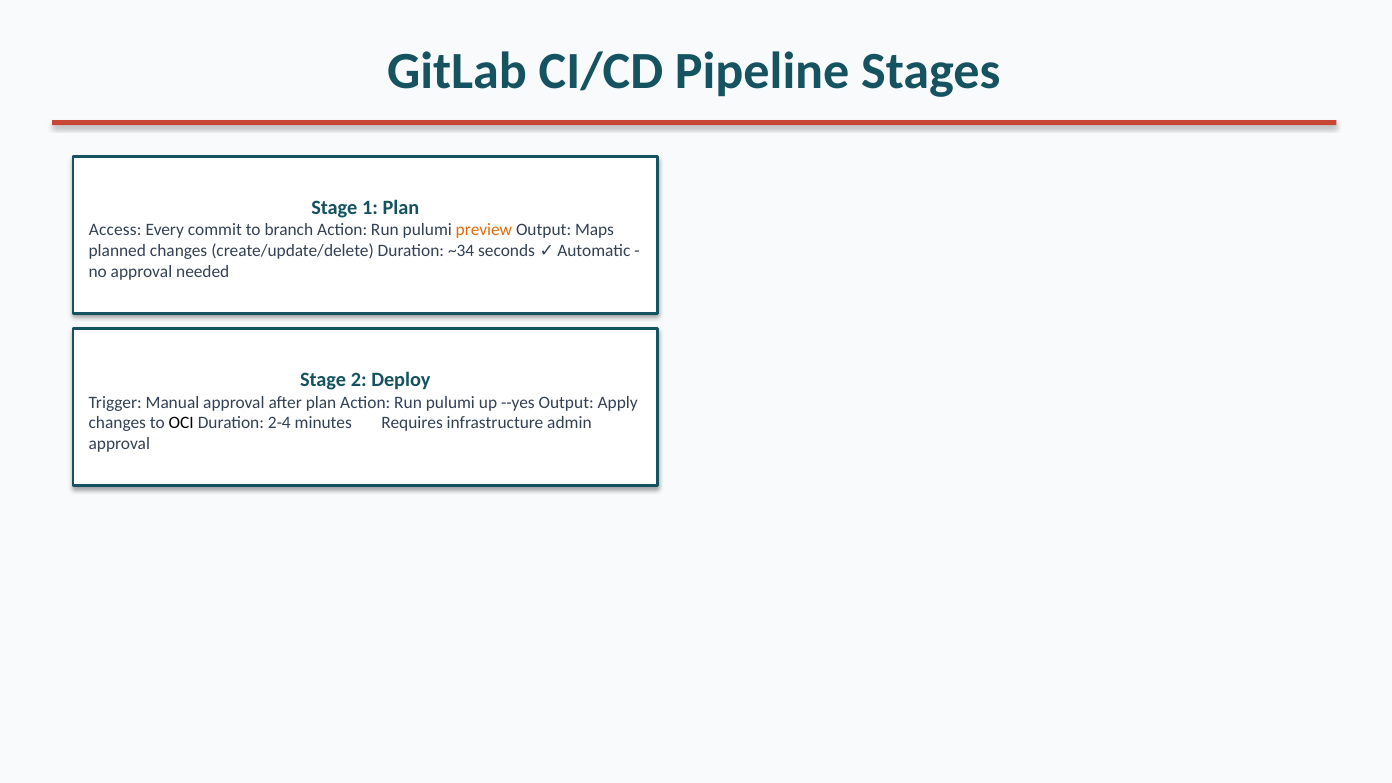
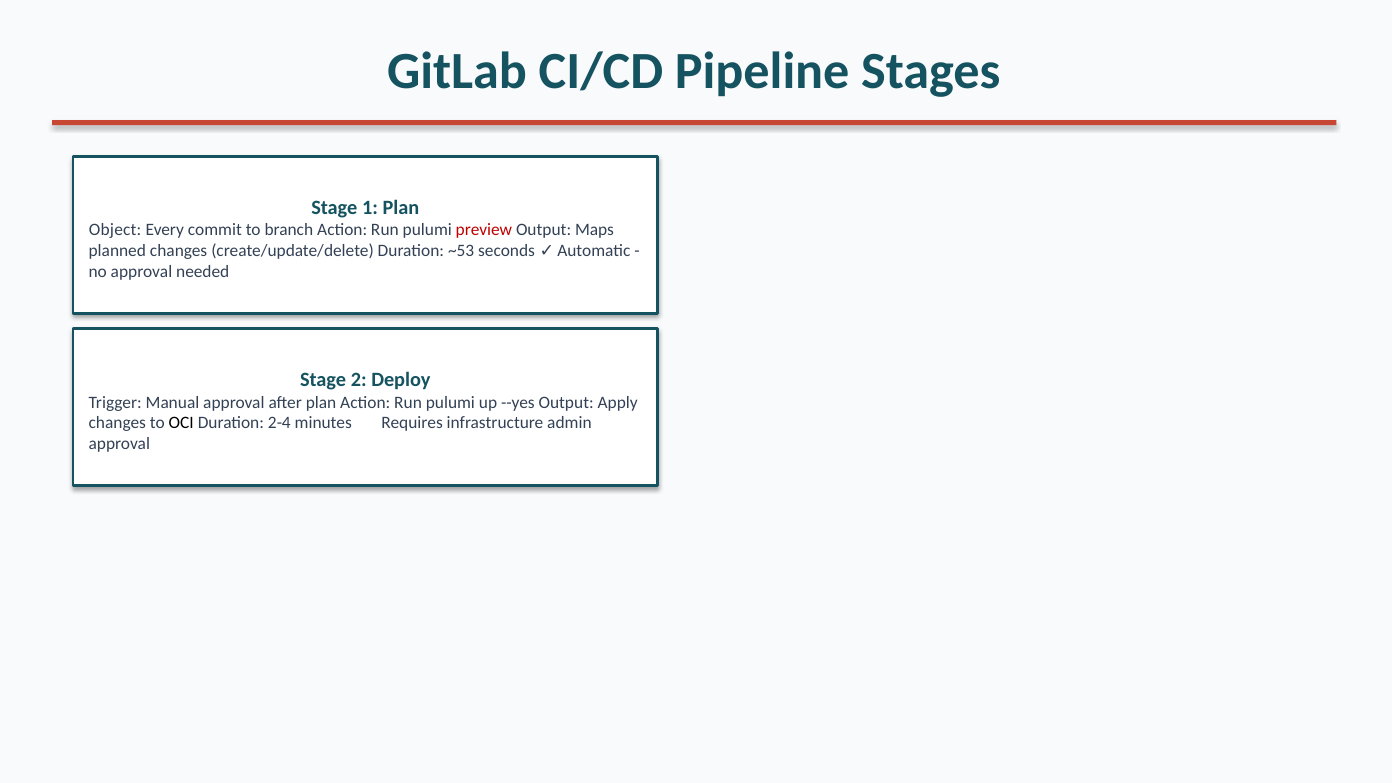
Access: Access -> Object (115, 230)
preview colour: orange -> red (484, 230)
~34: ~34 -> ~53 (461, 251)
